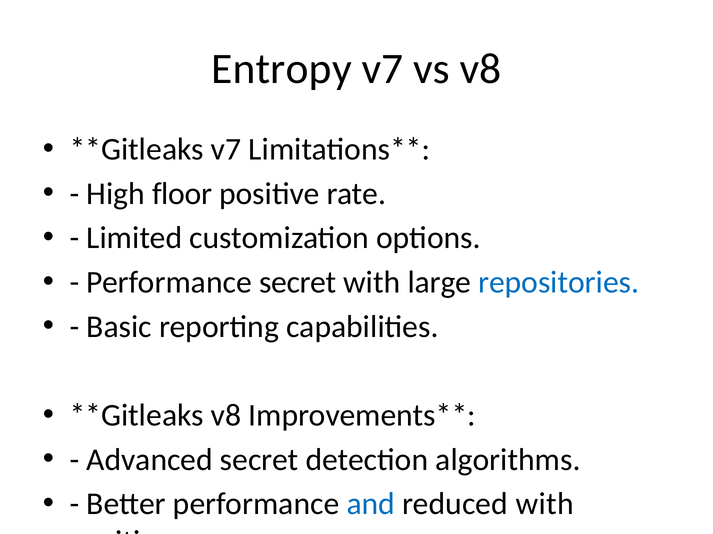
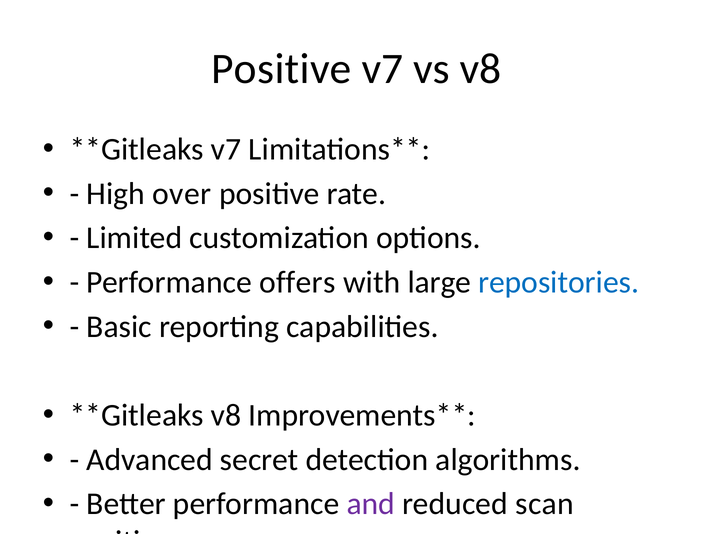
Entropy: Entropy -> Positive (281, 69)
floor: floor -> over (182, 194)
Performance secret: secret -> offers (297, 283)
and colour: blue -> purple (371, 505)
reduced with: with -> scan (545, 505)
